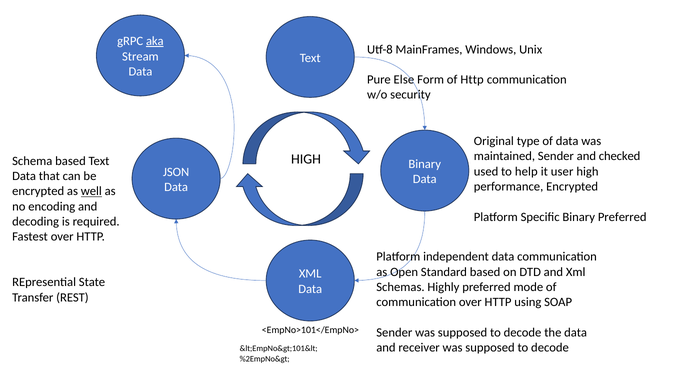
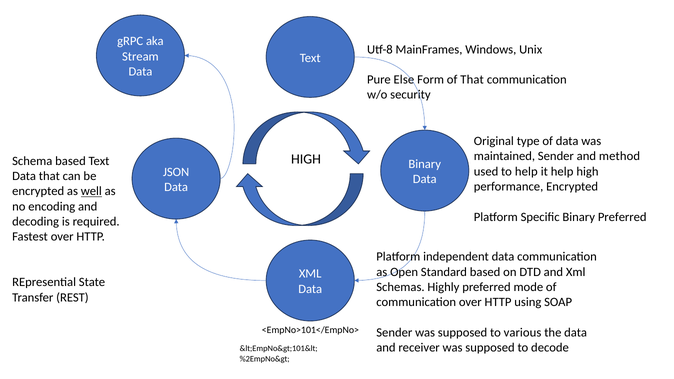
aka underline: present -> none (155, 41)
of Http: Http -> That (472, 80)
checked: checked -> method (619, 156)
it user: user -> help (562, 171)
decode: decode -> various (522, 333)
